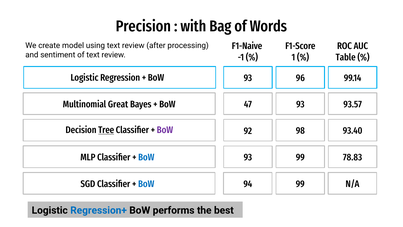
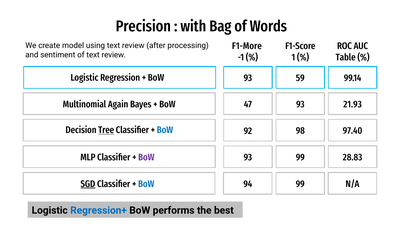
F1-Naive: F1-Naive -> F1-More (247, 46)
96: 96 -> 59 (300, 78)
Great: Great -> Again (118, 104)
93.57: 93.57 -> 21.93 (353, 104)
BoW colour: purple -> blue (165, 130)
93.40: 93.40 -> 97.40 (353, 131)
BoW colour: blue -> purple (146, 157)
78.83: 78.83 -> 28.83 (353, 157)
SGD underline: none -> present (88, 184)
